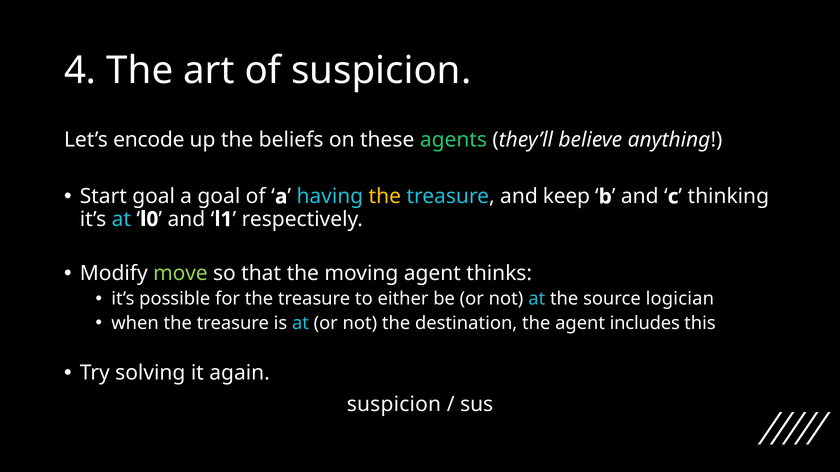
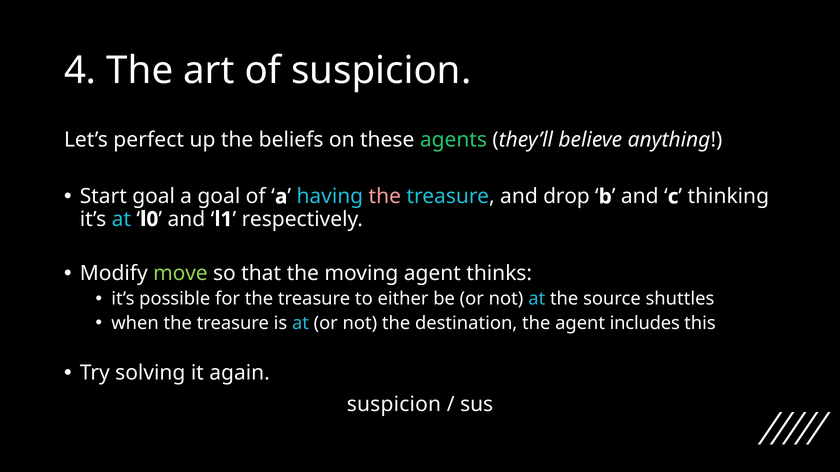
encode: encode -> perfect (149, 140)
the colour: yellow -> pink (385, 197)
keep: keep -> drop (566, 197)
logician: logician -> shuttles (680, 299)
